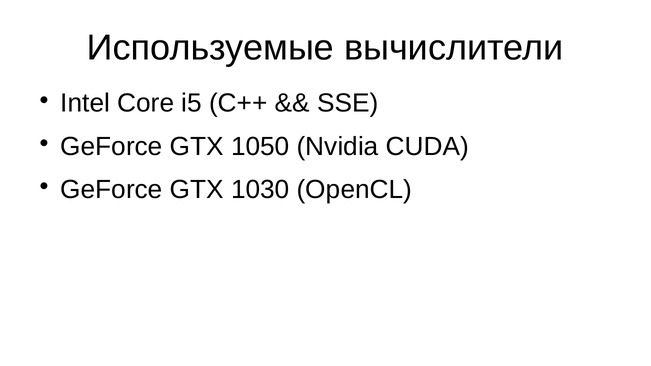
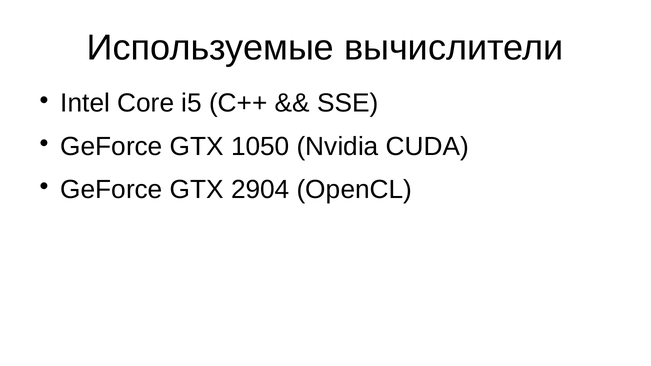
1030: 1030 -> 2904 (260, 190)
